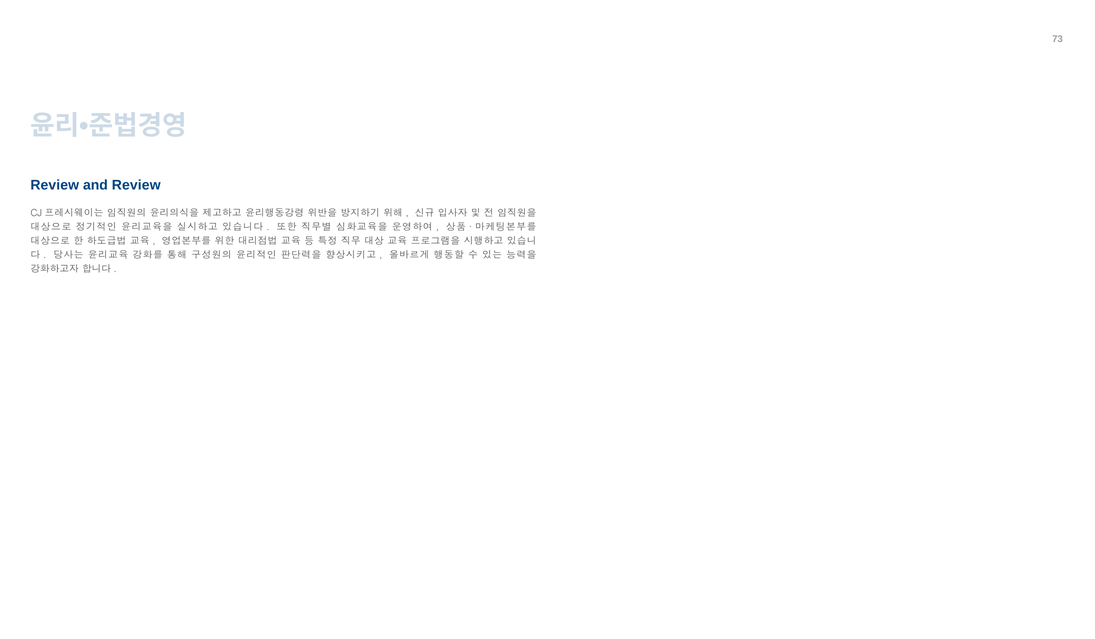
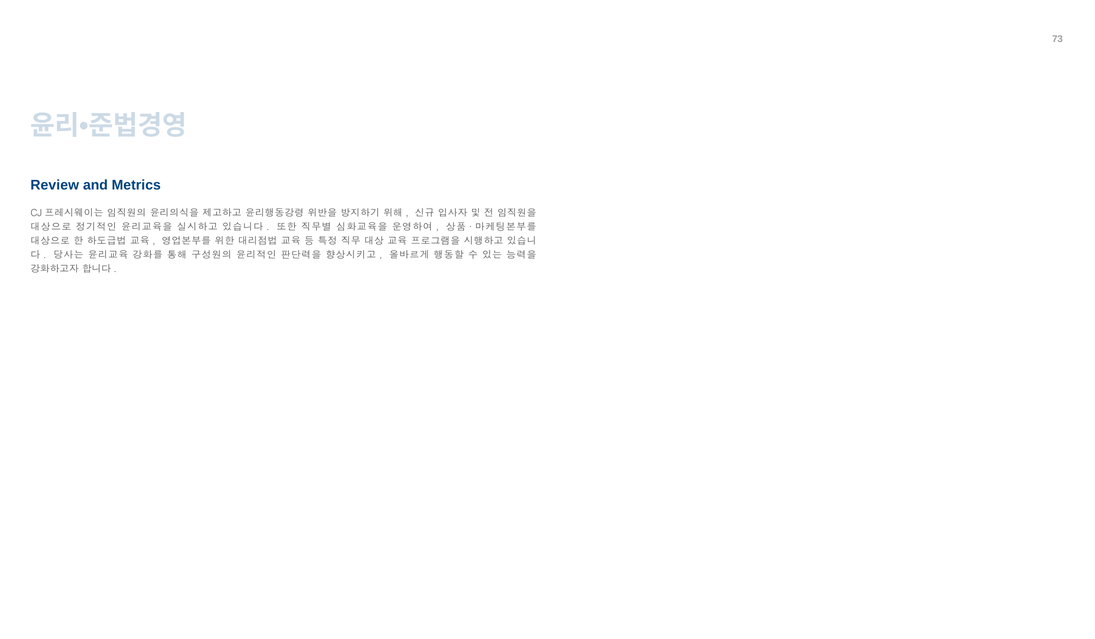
and Review: Review -> Metrics (136, 185)
